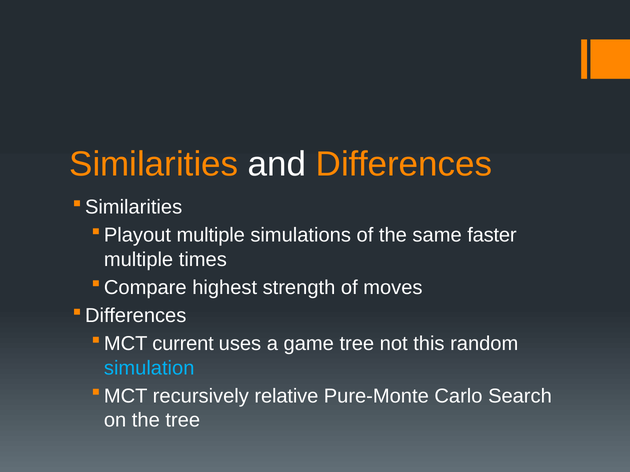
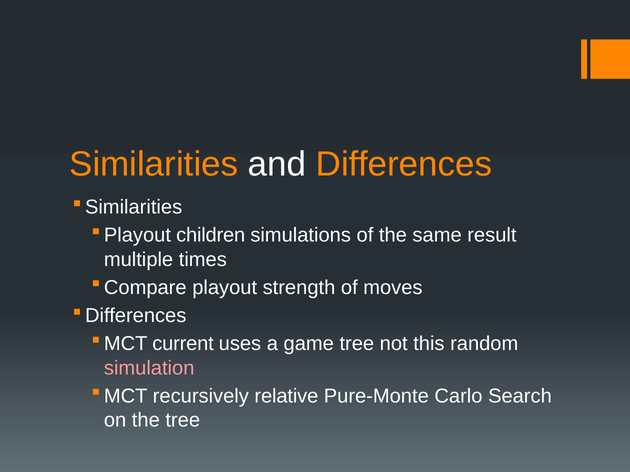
multiple: multiple -> children (211, 236)
faster: faster -> result (492, 236)
highest: highest -> playout (225, 288)
simulation colour: light blue -> pink (149, 368)
